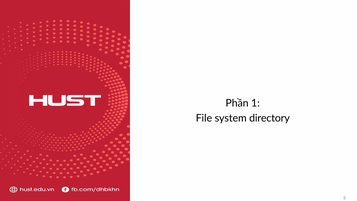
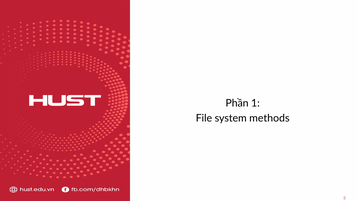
directory: directory -> methods (269, 118)
